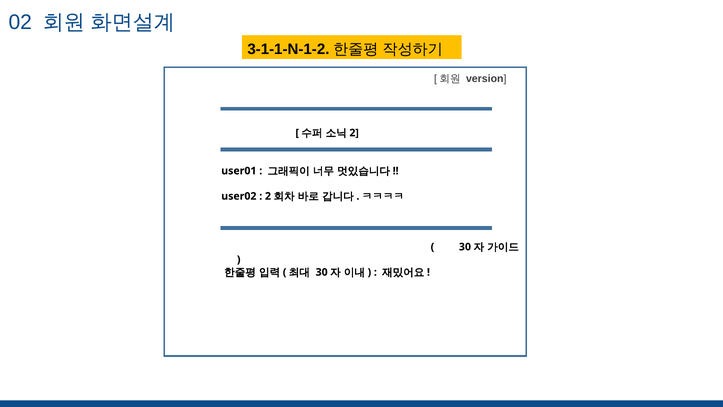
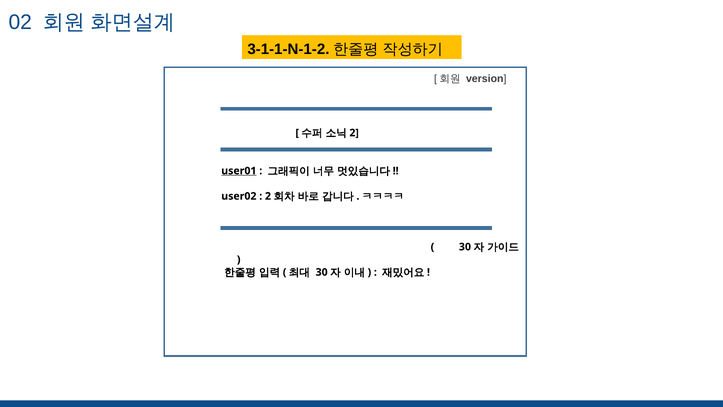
user01 underline: none -> present (239, 171)
